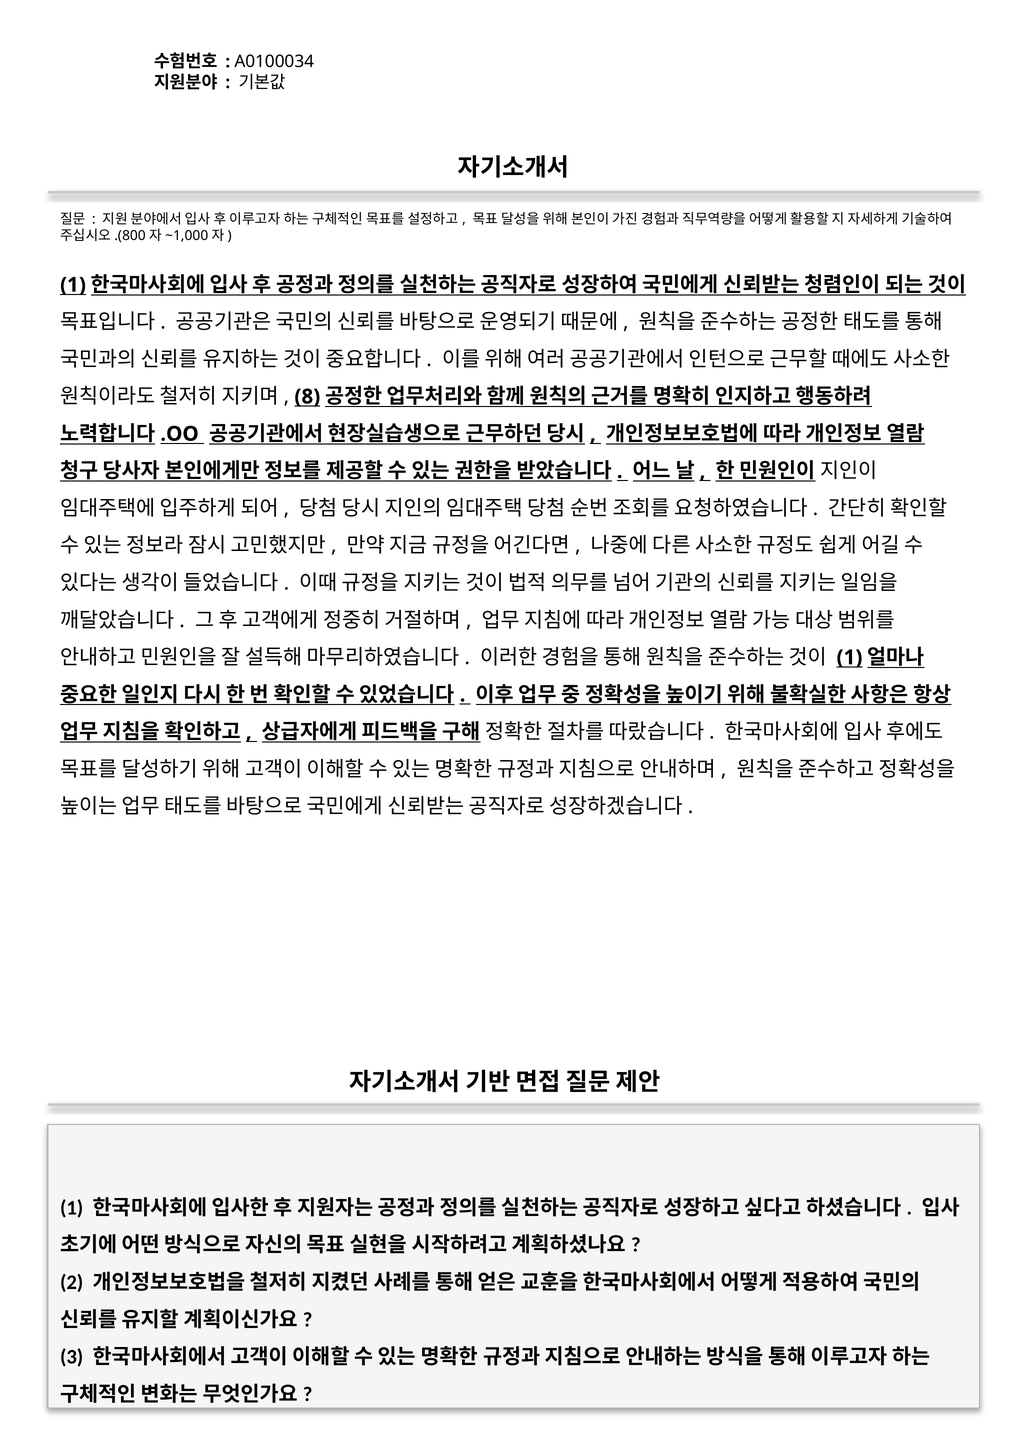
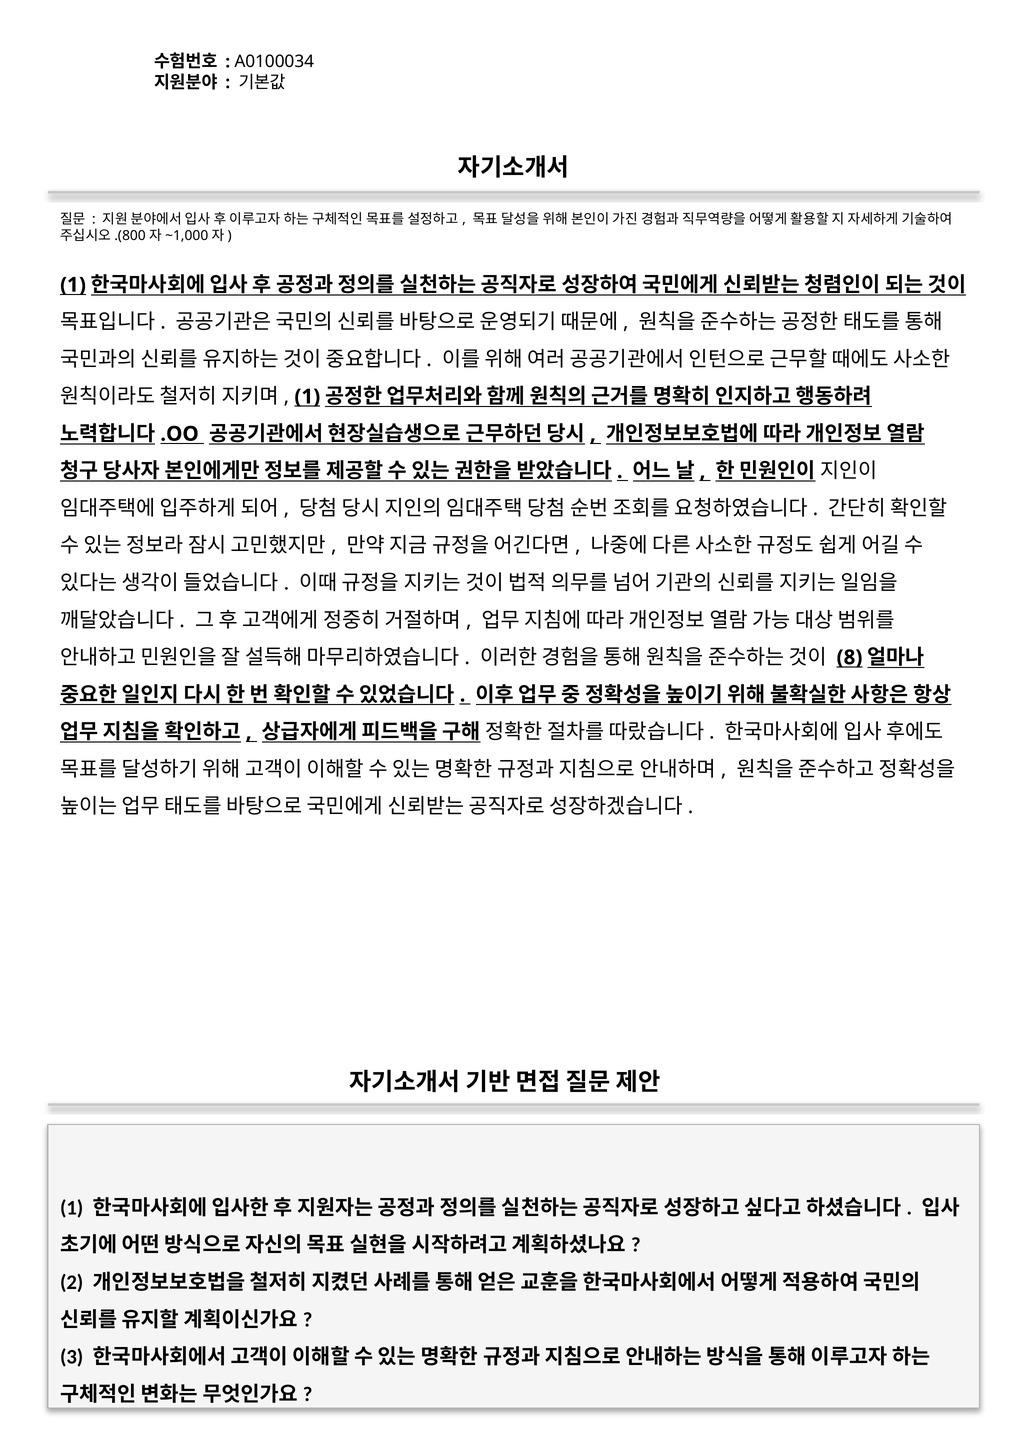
8: 8 -> 1 (307, 397)
1: 1 -> 8 (849, 658)
